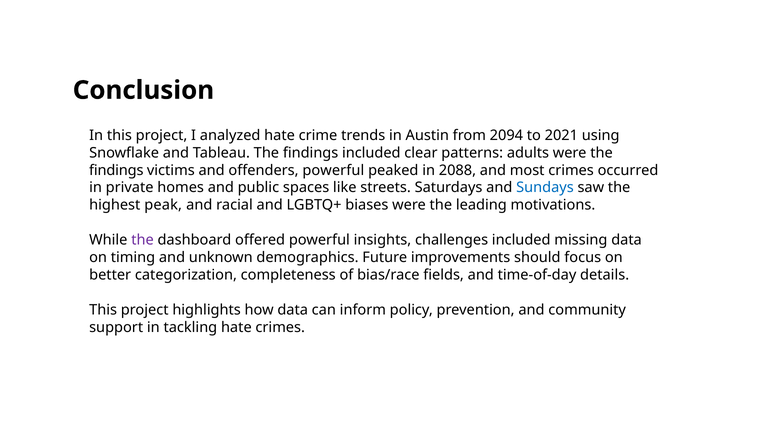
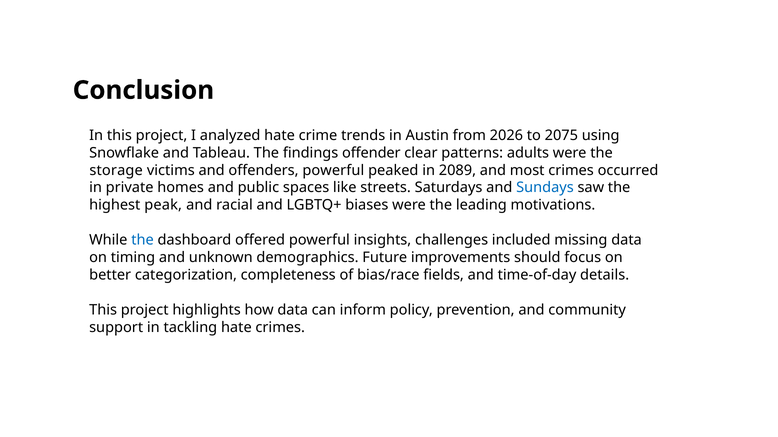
2094: 2094 -> 2026 (506, 135)
2021: 2021 -> 2075 (561, 135)
findings included: included -> offender (371, 153)
findings: findings -> storage (116, 170)
2088: 2088 -> 2089 (457, 170)
the colour: purple -> blue (143, 240)
